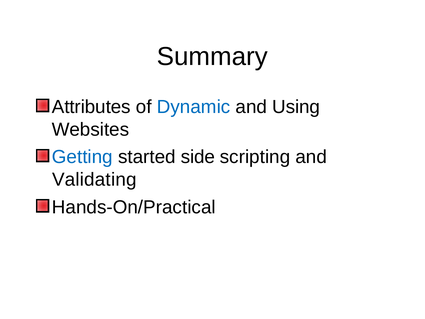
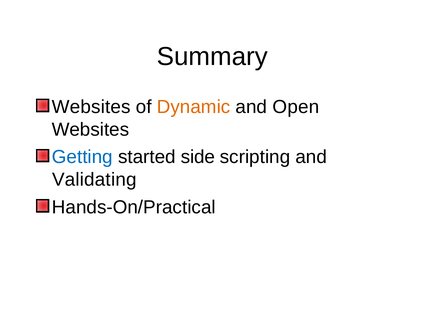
Attributes: Attributes -> Websites (91, 107)
Dynamic colour: blue -> orange (194, 107)
Using: Using -> Open (296, 107)
